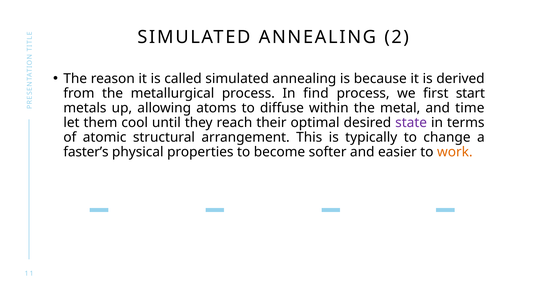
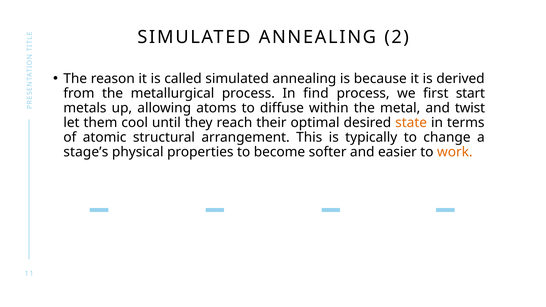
time: time -> twist (470, 108)
state colour: purple -> orange (411, 123)
faster’s: faster’s -> stage’s (86, 152)
